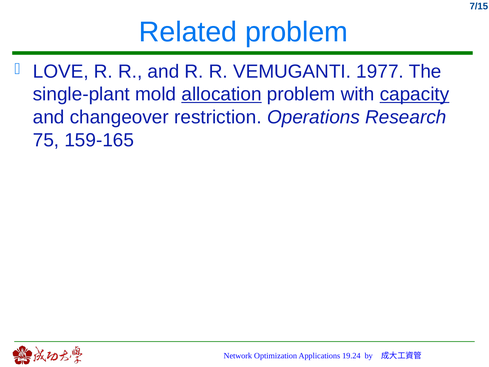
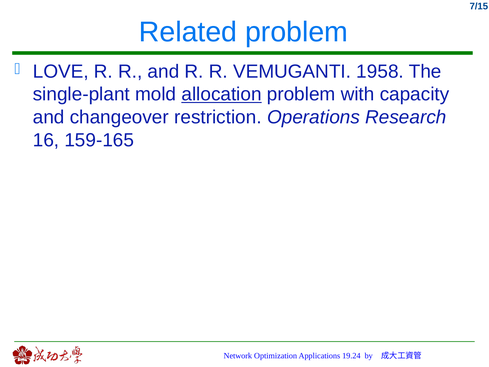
1977: 1977 -> 1958 (380, 71)
capacity underline: present -> none (415, 94)
75: 75 -> 16 (46, 140)
